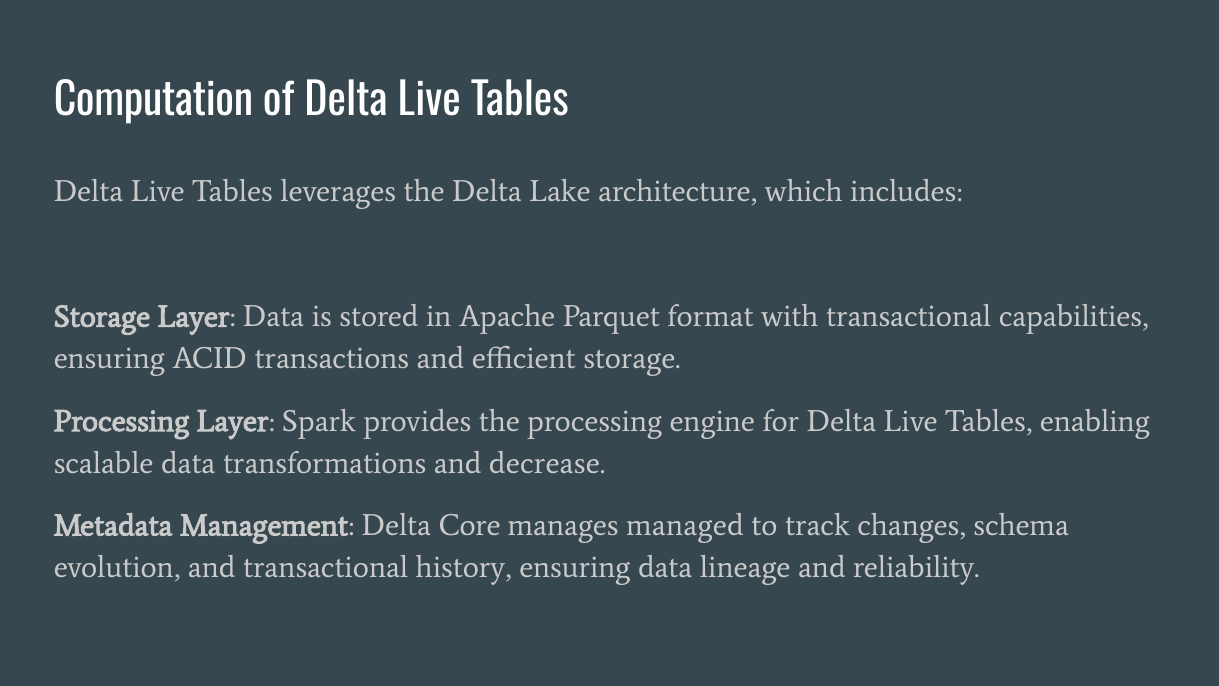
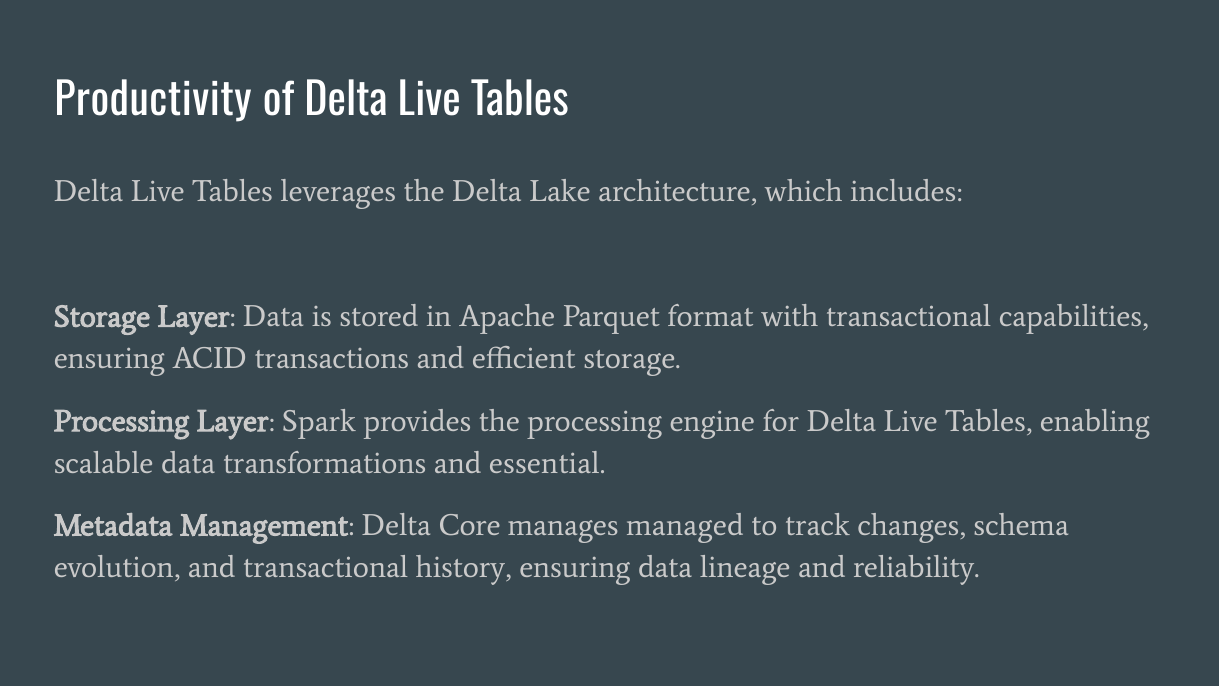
Computation: Computation -> Productivity (153, 101)
decrease: decrease -> essential (547, 463)
